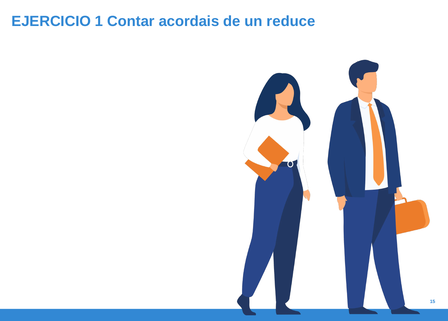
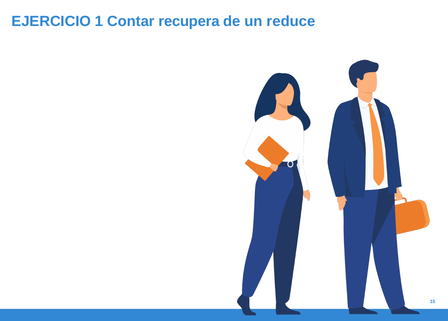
acordais: acordais -> recupera (189, 21)
